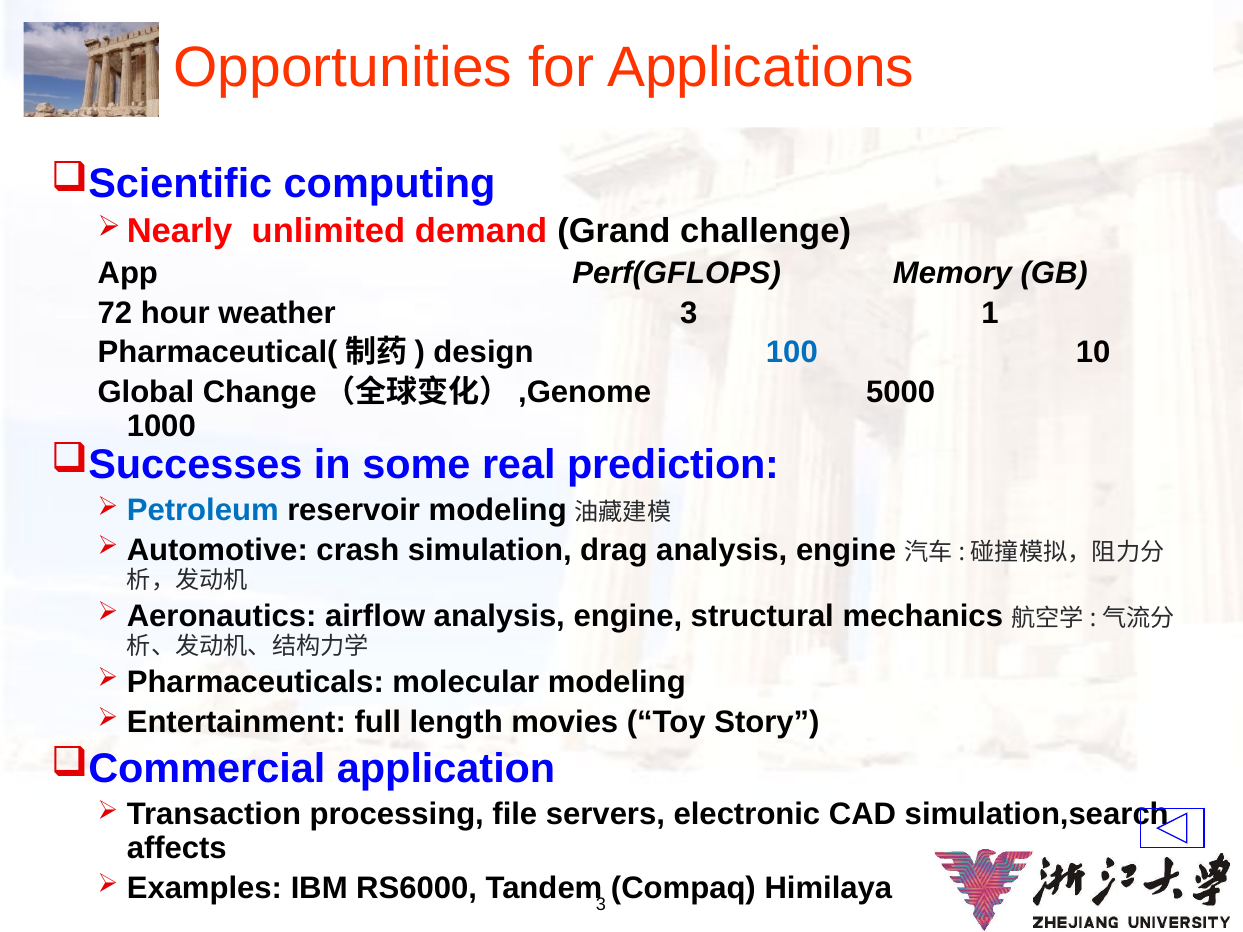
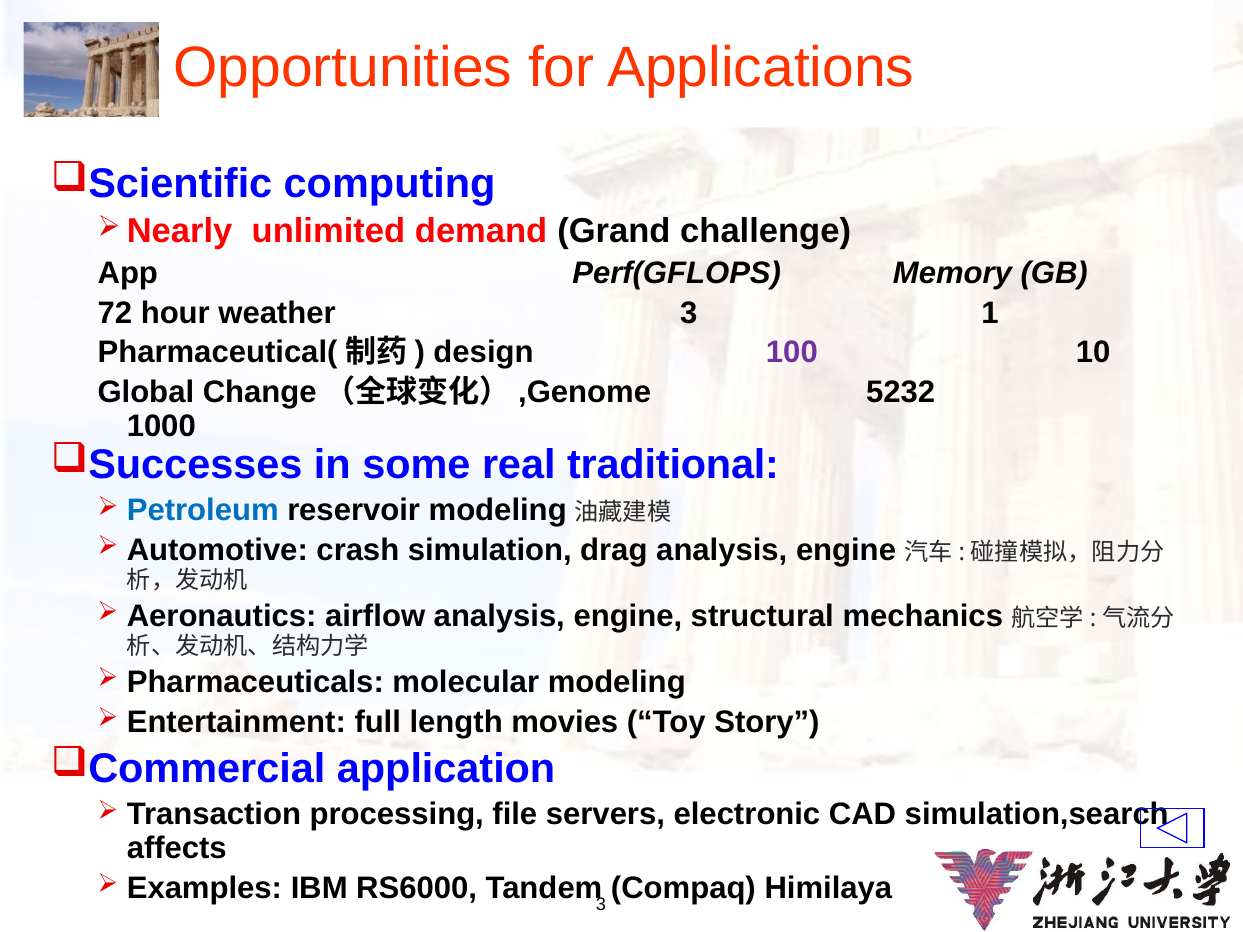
100 colour: blue -> purple (792, 353)
5000: 5000 -> 5232 (901, 393)
prediction: prediction -> traditional (673, 465)
